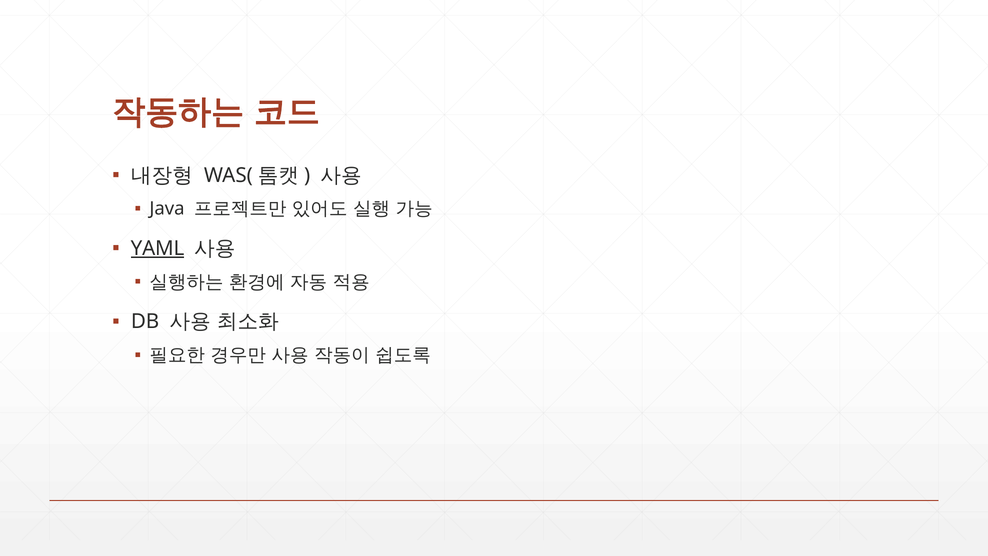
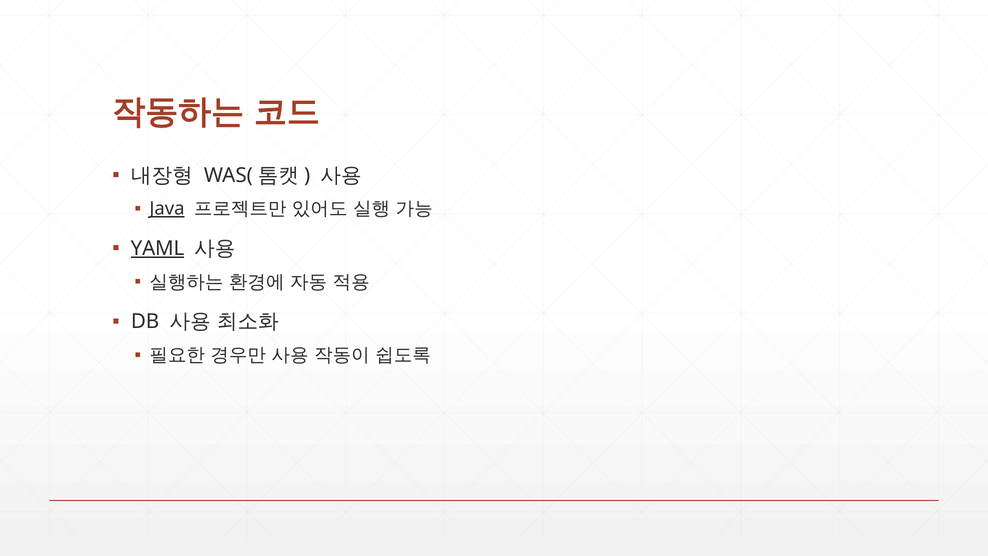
Java underline: none -> present (167, 209)
